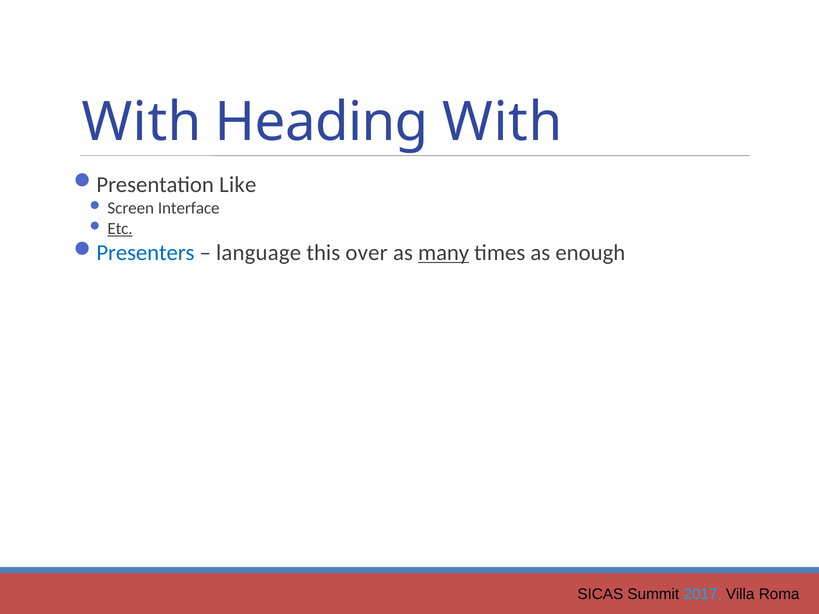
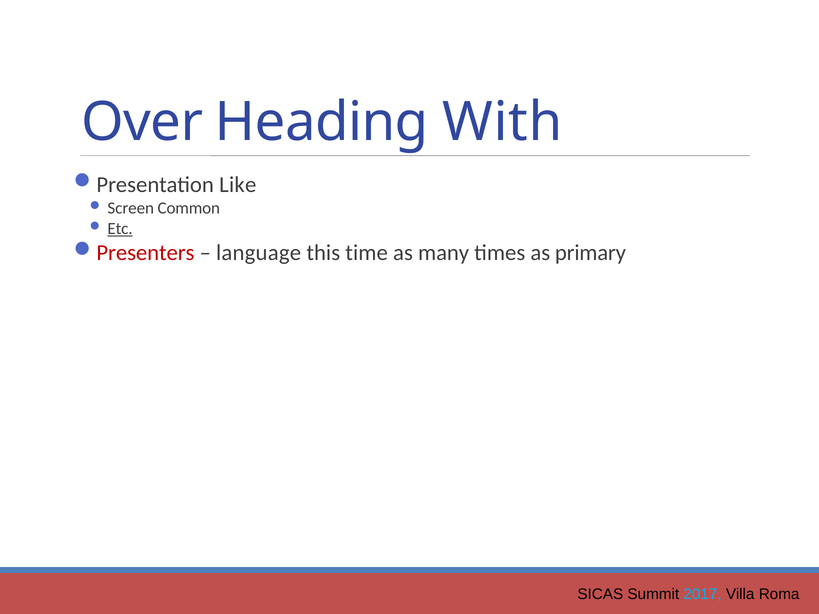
With: With -> Over (142, 122)
Interface: Interface -> Common (189, 208)
Presenters colour: blue -> red (145, 253)
over: over -> time (367, 253)
many underline: present -> none (444, 253)
enough: enough -> primary (590, 253)
